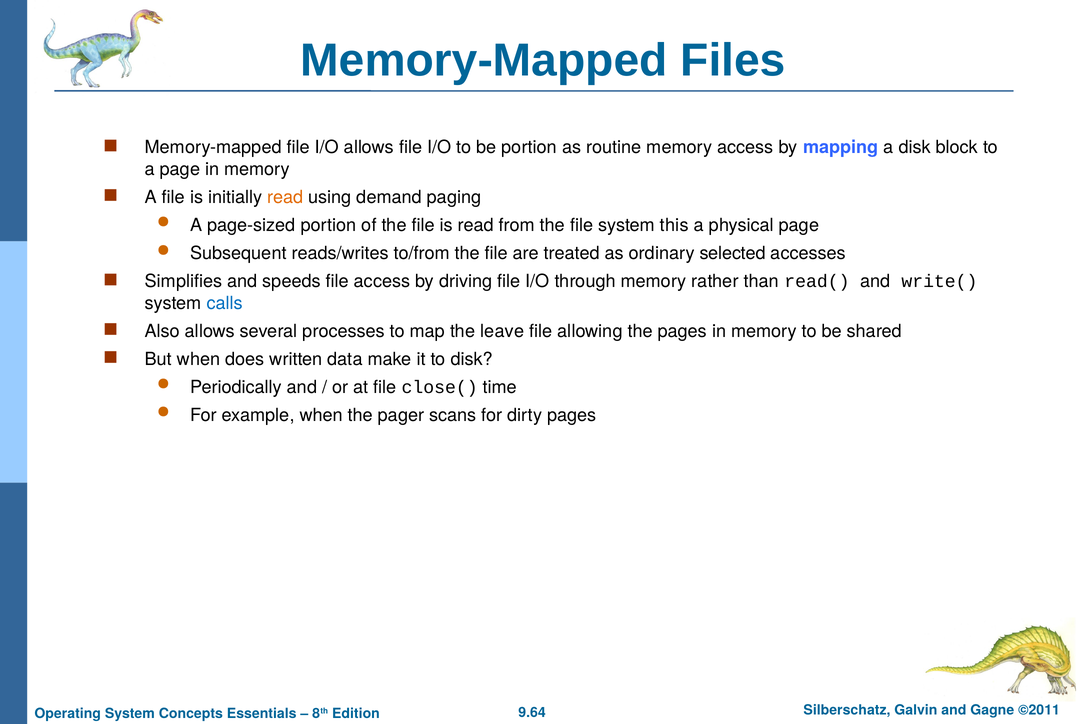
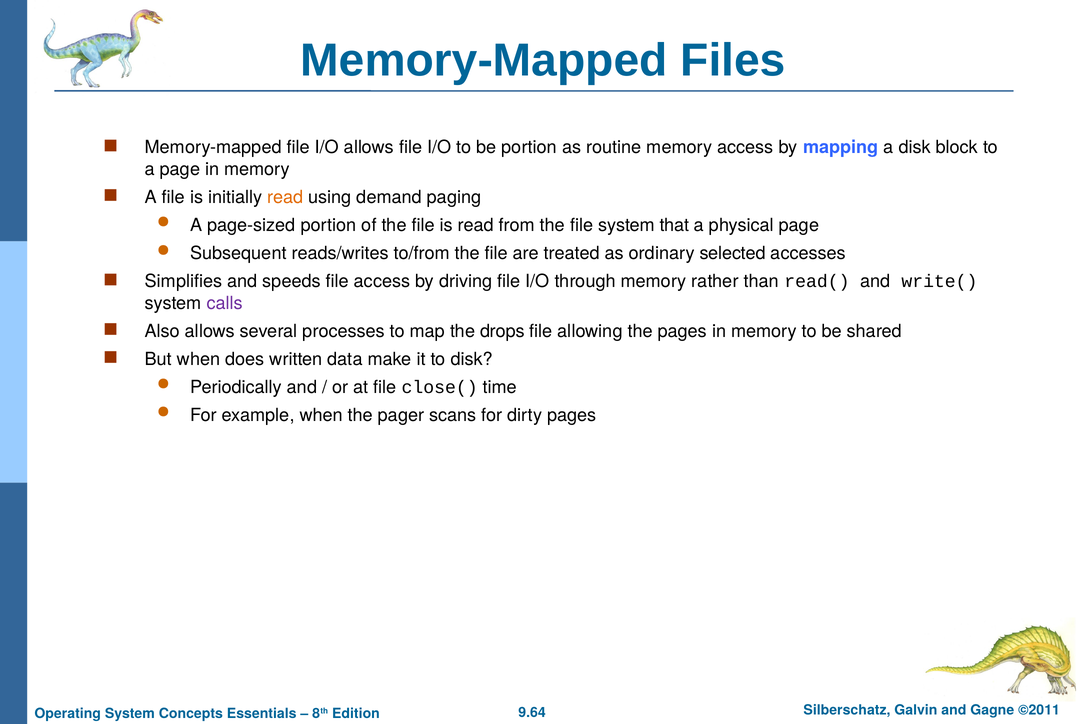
this: this -> that (674, 225)
calls colour: blue -> purple (225, 303)
leave: leave -> drops (502, 331)
